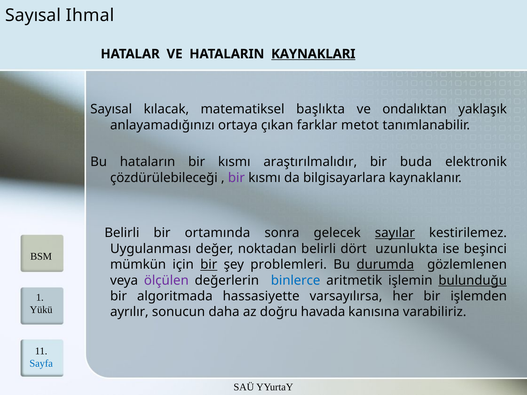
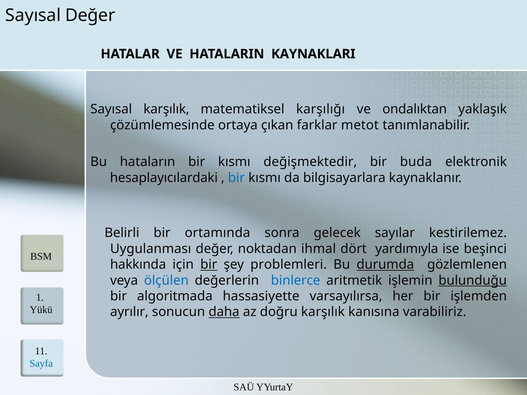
Sayısal Ihmal: Ihmal -> Değer (90, 15)
KAYNAKLARI underline: present -> none (313, 54)
Sayısal kılacak: kılacak -> karşılık (166, 109)
başlıkta: başlıkta -> karşılığı (321, 109)
anlayamadığınızı: anlayamadığınızı -> çözümlemesinde (162, 125)
araştırılmalıdır: araştırılmalıdır -> değişmektedir (310, 162)
çözdürülebileceği: çözdürülebileceği -> hesaplayıcılardaki (164, 178)
bir colour: purple -> blue (236, 178)
sayılar underline: present -> none (395, 233)
noktadan belirli: belirli -> ihmal (319, 249)
uzunlukta: uzunlukta -> yardımıyla (407, 249)
mümkün: mümkün -> hakkında (138, 265)
ölçülen colour: purple -> blue (166, 281)
daha underline: none -> present (224, 312)
doğru havada: havada -> karşılık (323, 312)
